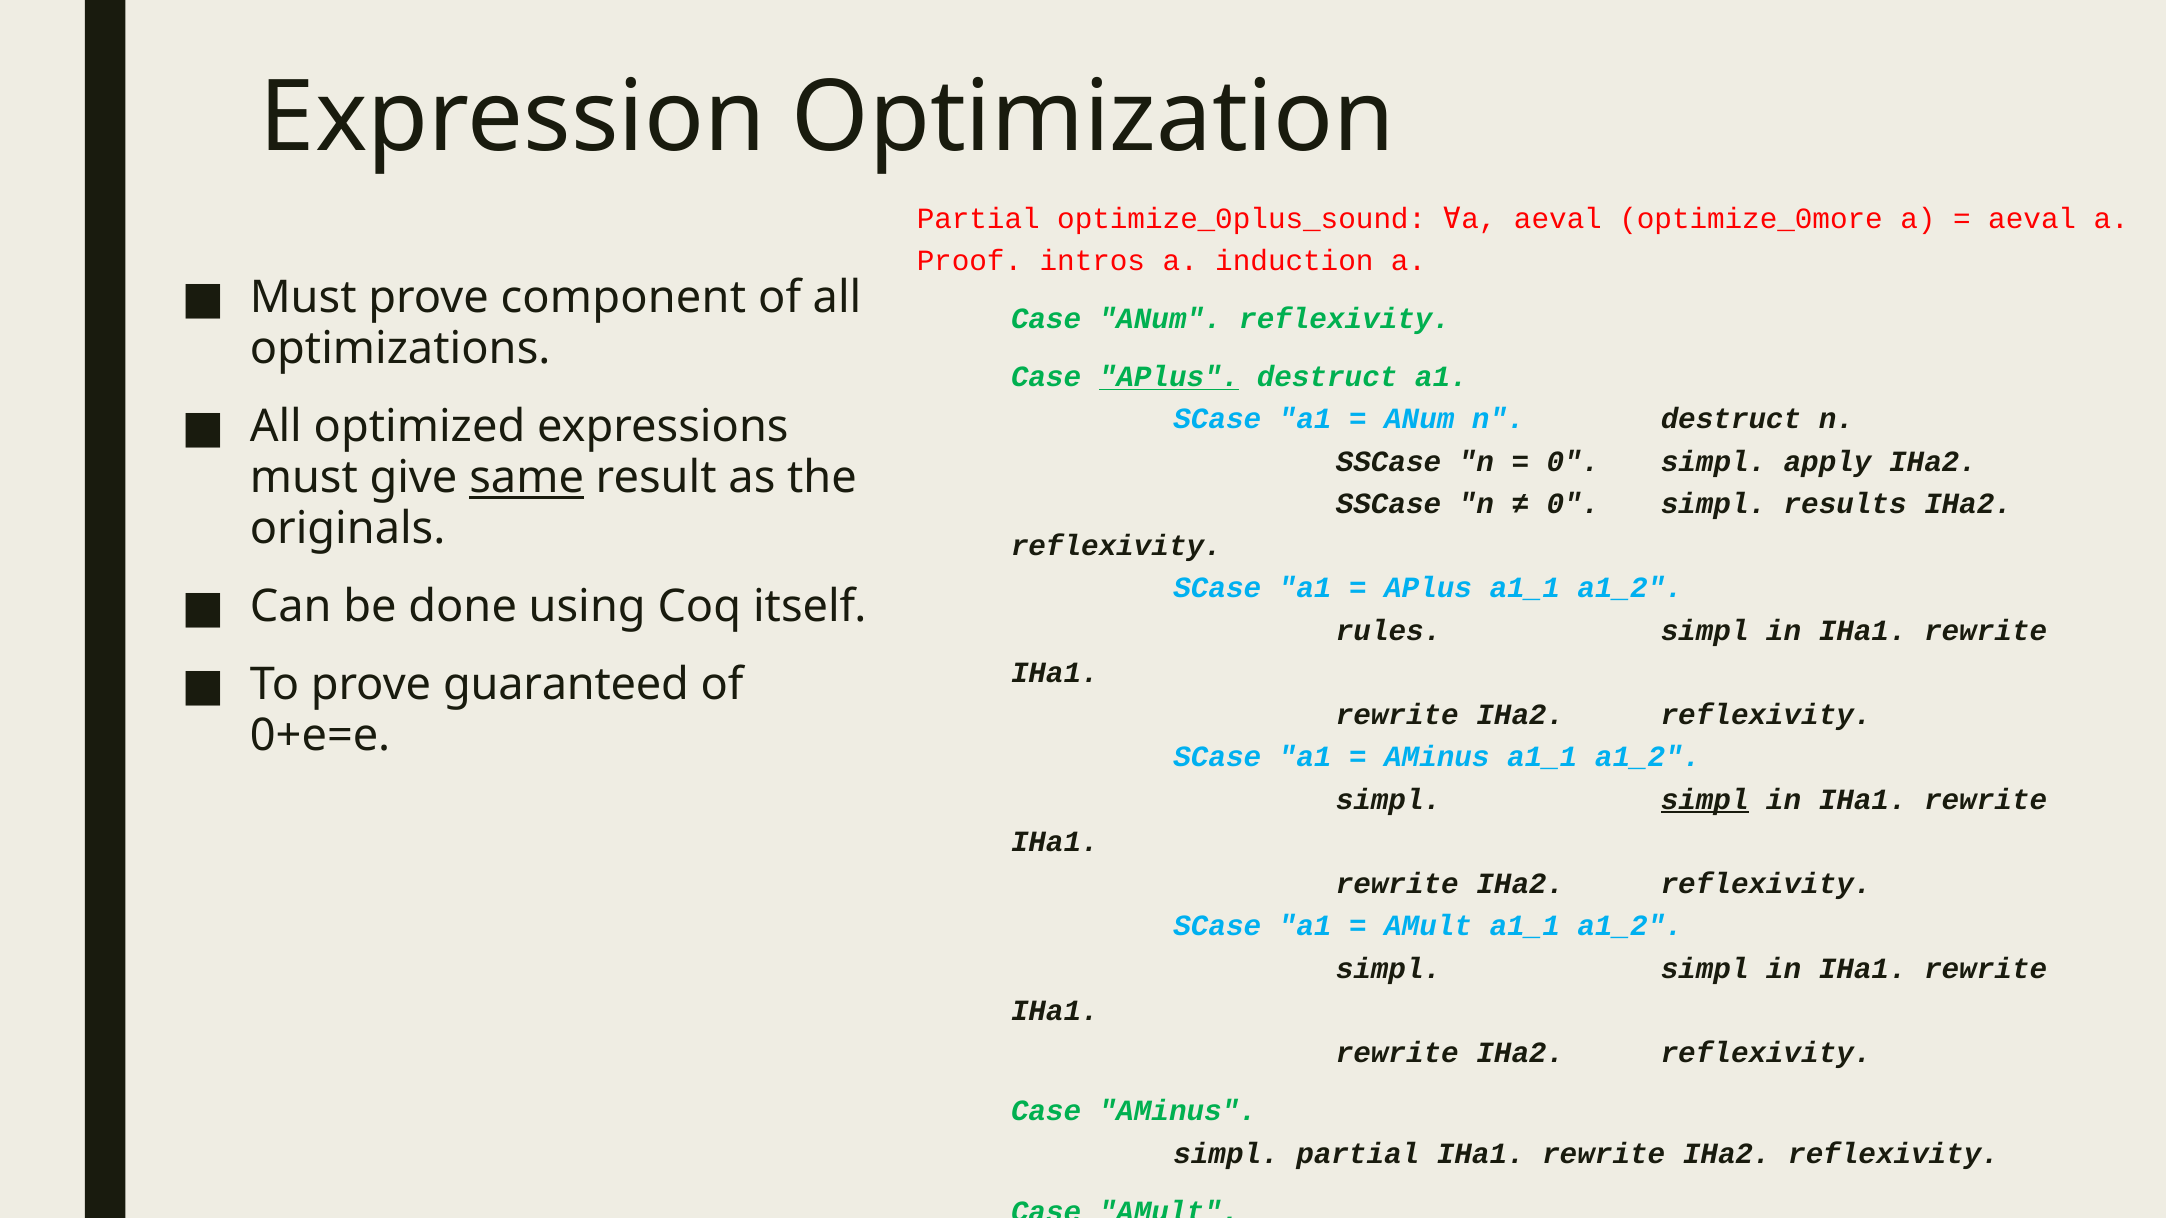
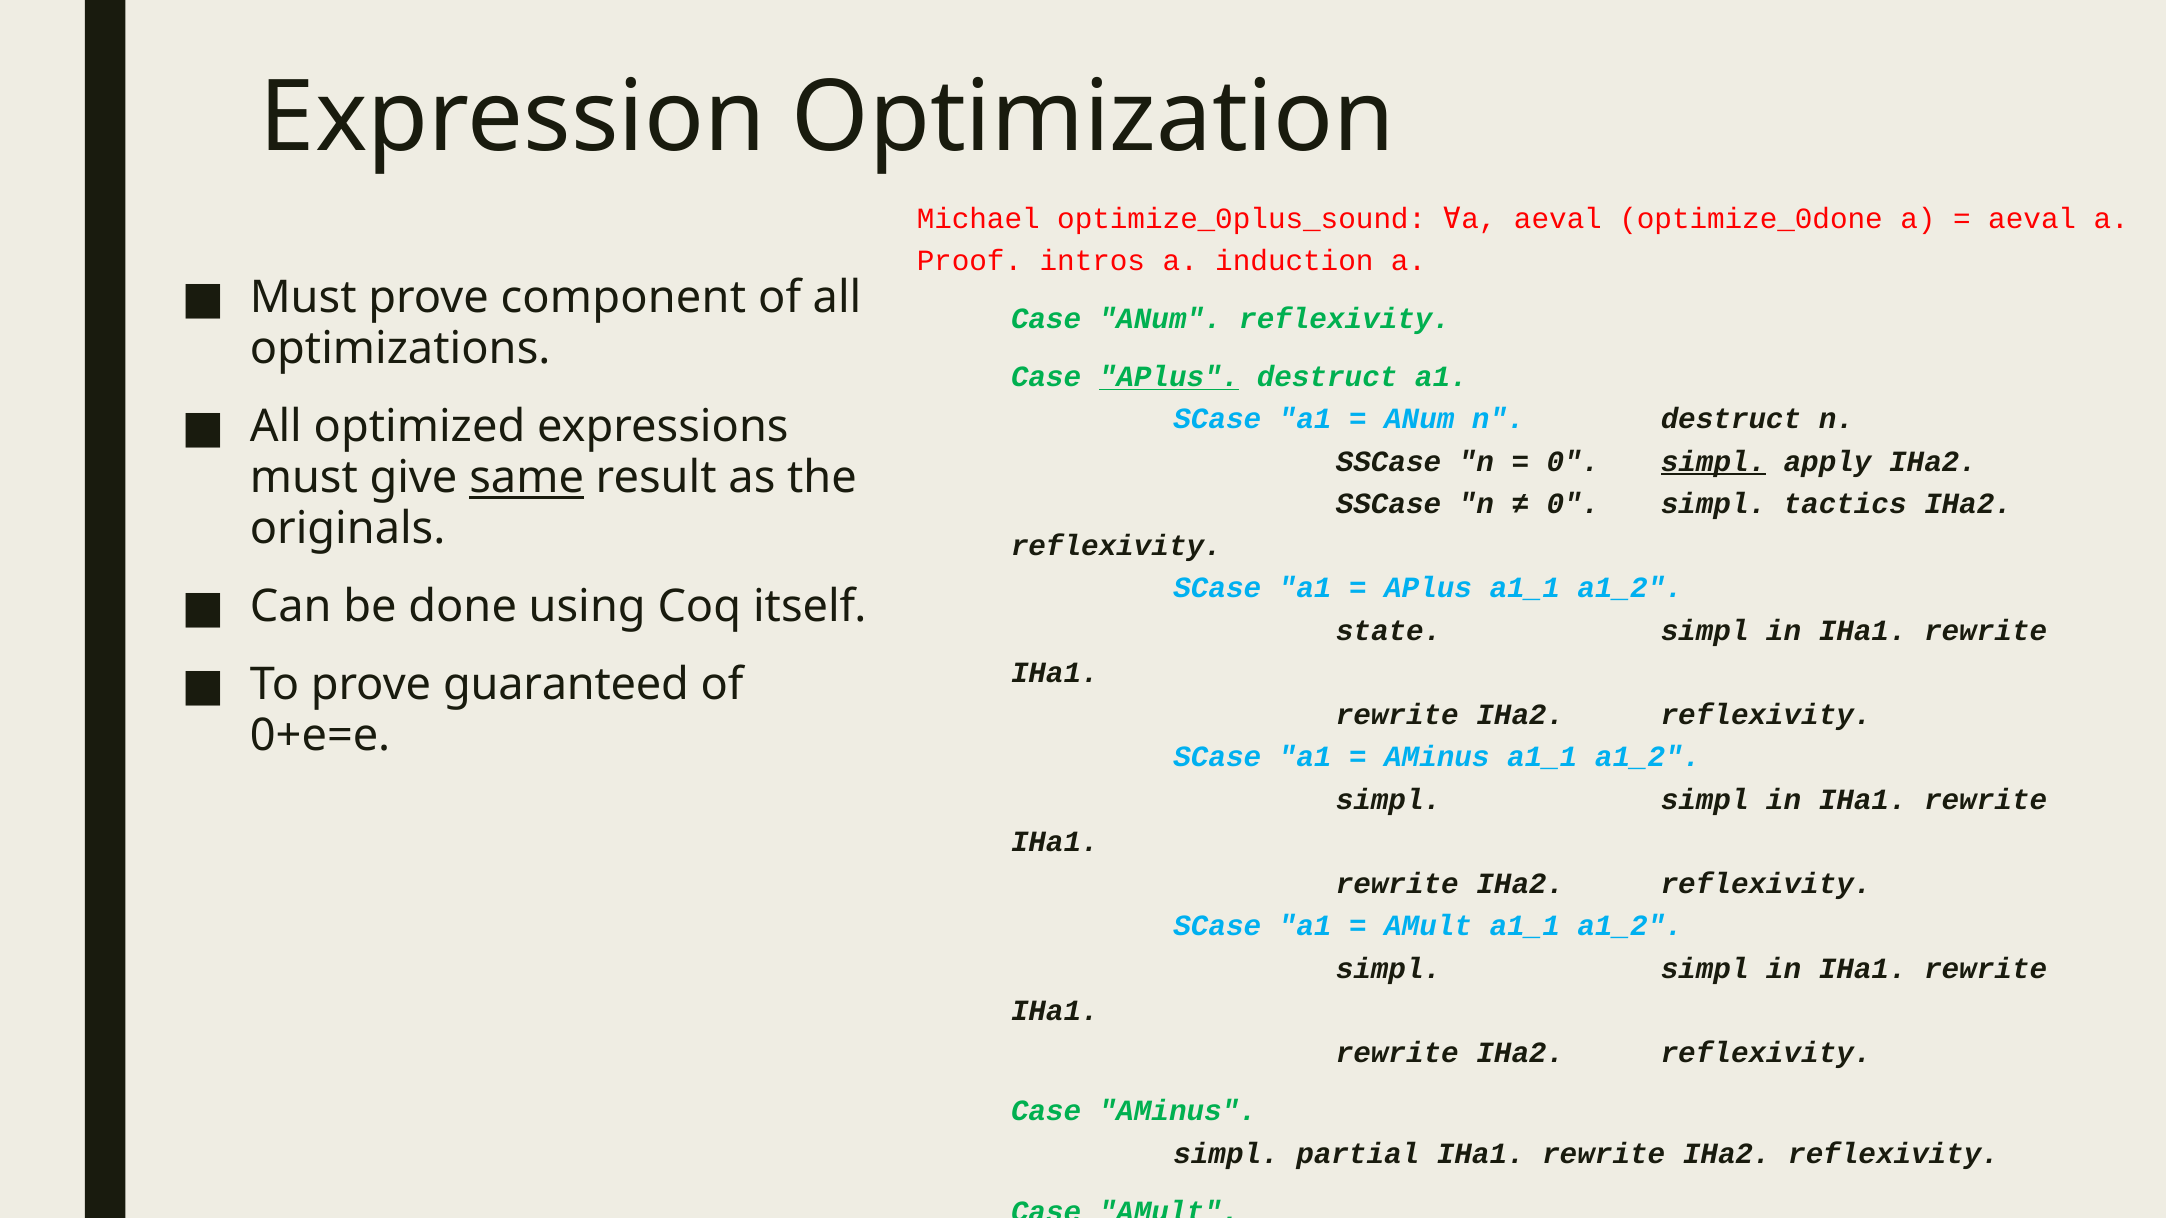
Partial: Partial -> Michael (978, 219)
optimize_0more: optimize_0more -> optimize_0done (1751, 219)
simpl underline: none -> present (1714, 462)
results: results -> tactics (1845, 504)
rules: rules -> state (1389, 631)
simpl underline: present -> none (1705, 800)
